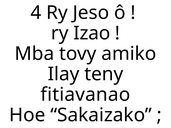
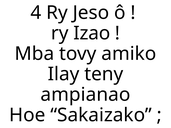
fitiavanao: fitiavanao -> ampianao (85, 95)
